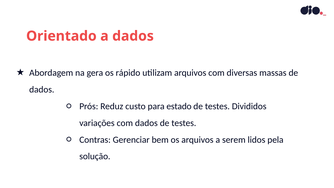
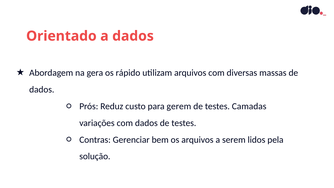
estado: estado -> gerem (179, 106)
Divididos: Divididos -> Camadas (249, 106)
